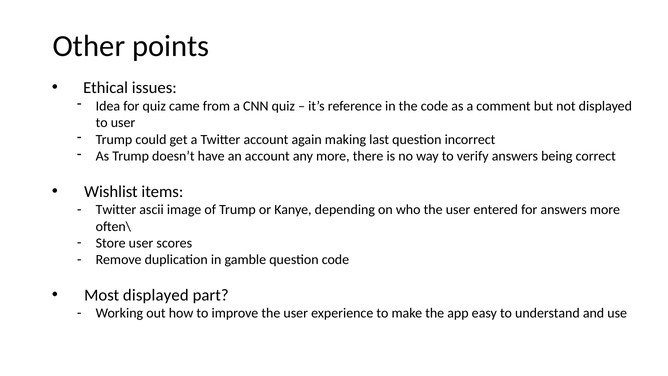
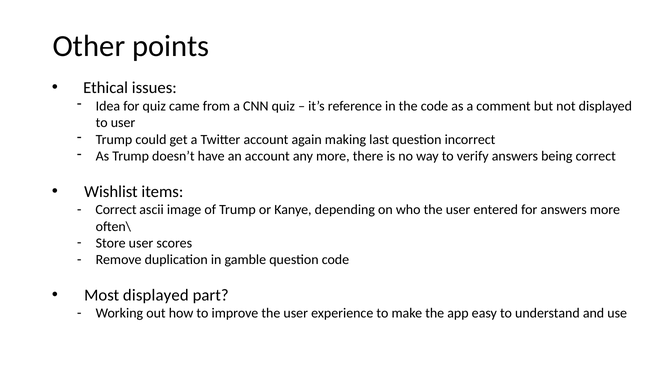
Twitter: Twitter -> Correct (116, 210)
